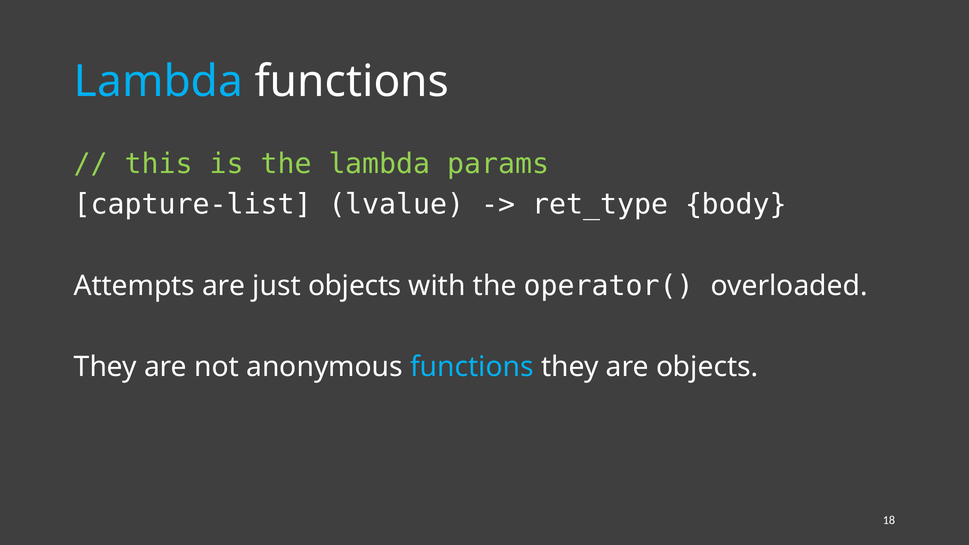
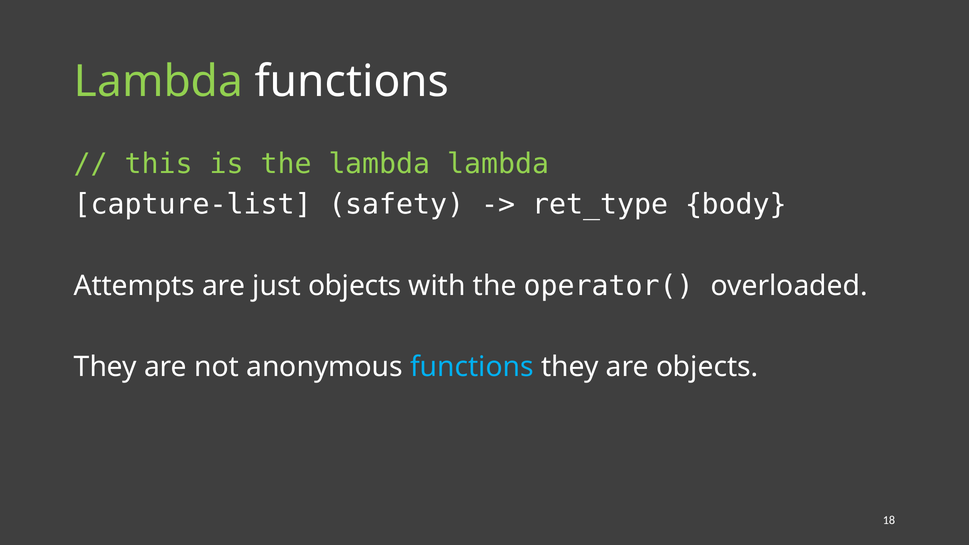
Lambda colour: light blue -> light green (158, 81)
lambda params: params -> lambda (498, 164)
lvalue: lvalue -> safety (396, 204)
